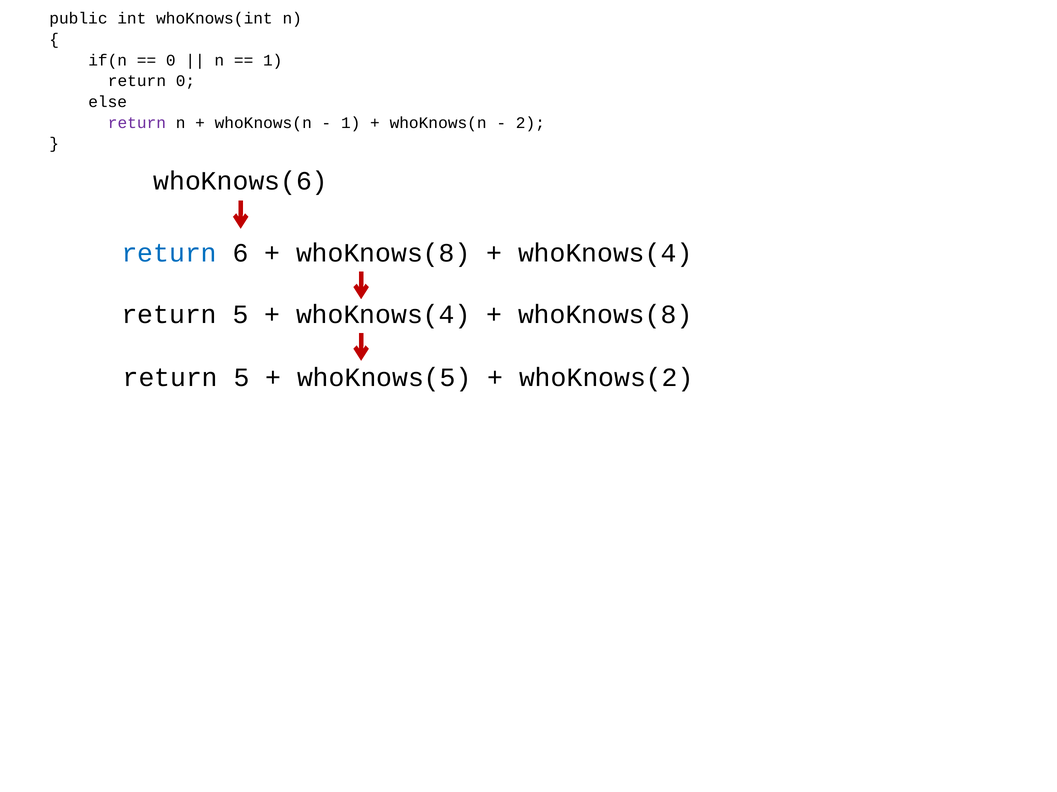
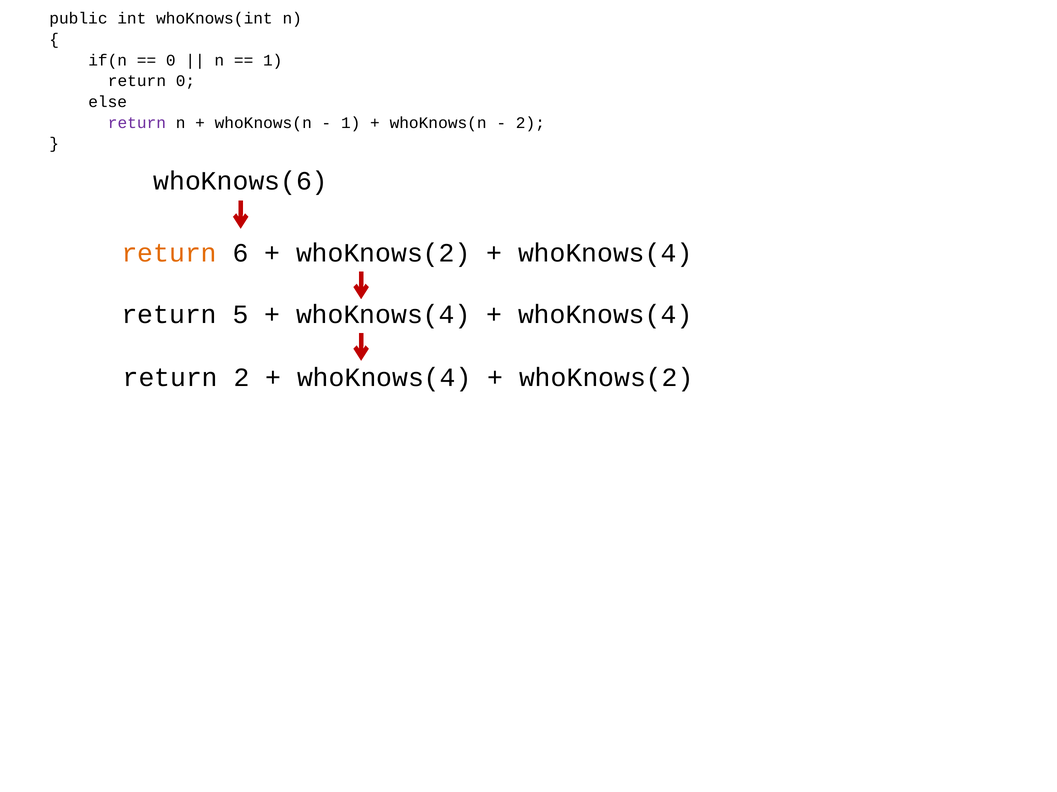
return colour: blue -> orange (169, 253)
whoKnows(8: whoKnows(8 -> whoKnows(2 (383, 253)
whoKnows(8: whoKnows(8 -> whoKnows(4 (605, 315)
5: 5 -> 2 (242, 378)
whoKnows(5: whoKnows(5 -> whoKnows(4 (384, 378)
